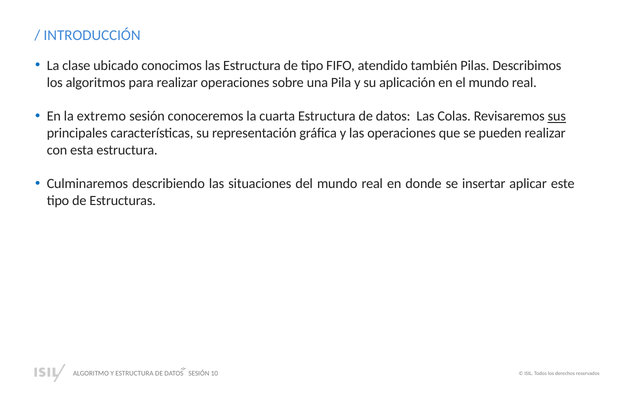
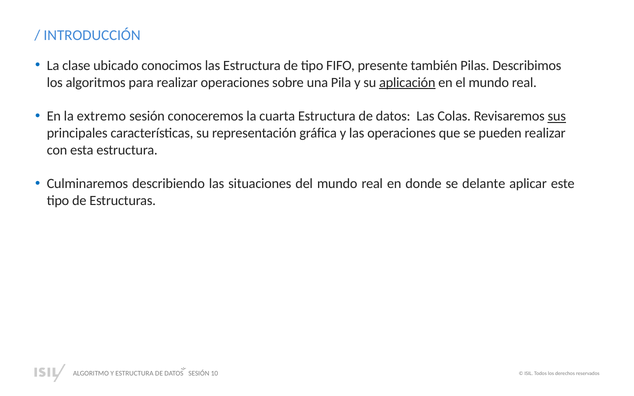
atendido: atendido -> presente (383, 66)
aplicación underline: none -> present (407, 83)
insertar: insertar -> delante (484, 184)
